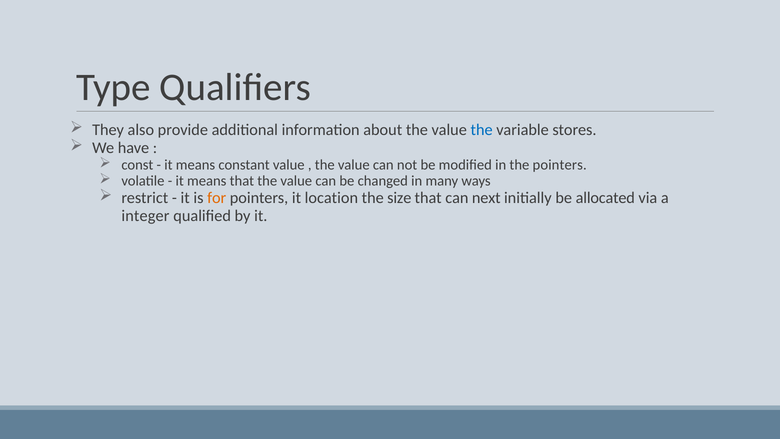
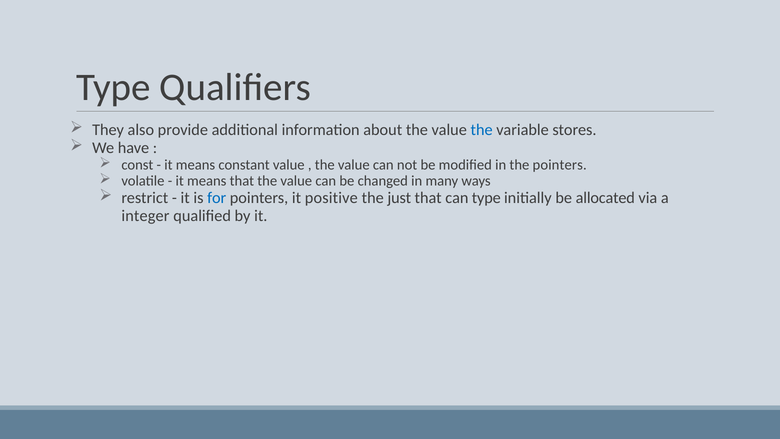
for colour: orange -> blue (217, 198)
location: location -> positive (331, 198)
size: size -> just (399, 198)
can next: next -> type (486, 198)
